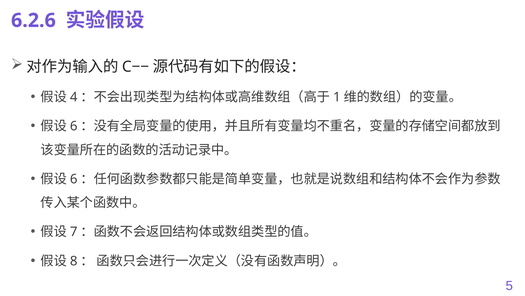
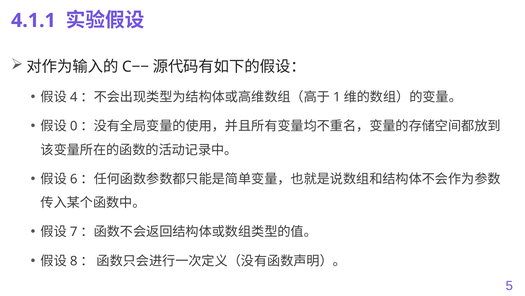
6.2.6: 6.2.6 -> 4.1.1 (33, 20)
6: 6 -> 0 (74, 126)
